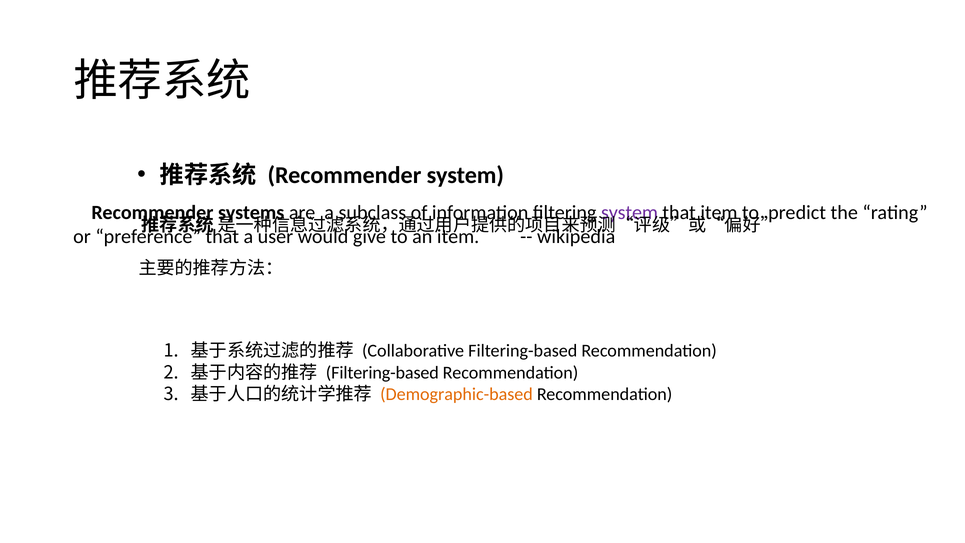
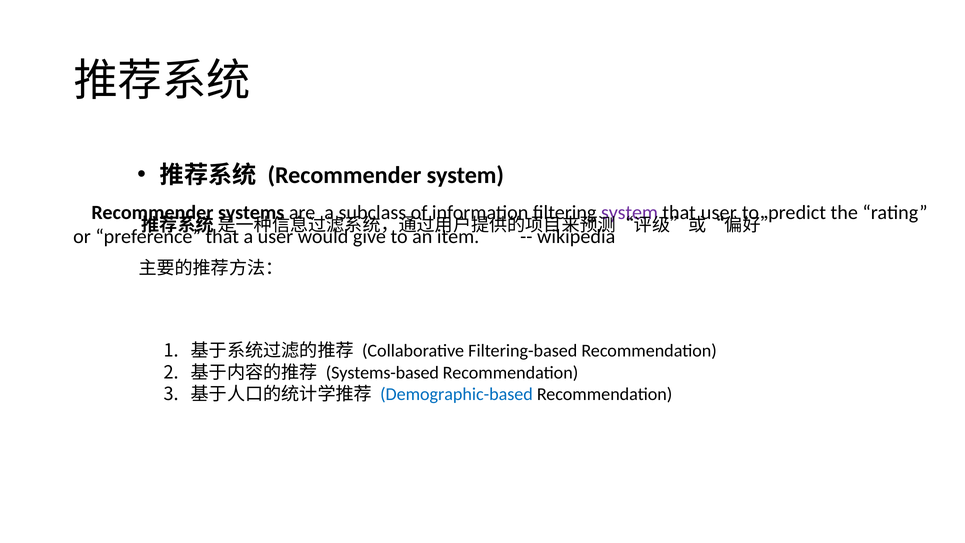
that item: item -> user (719, 213)
Filtering-based: Filtering-based -> Systems-based (382, 372)
Demographic-based colour: orange -> blue (456, 394)
